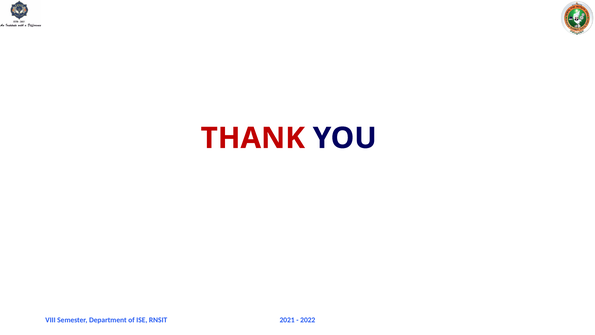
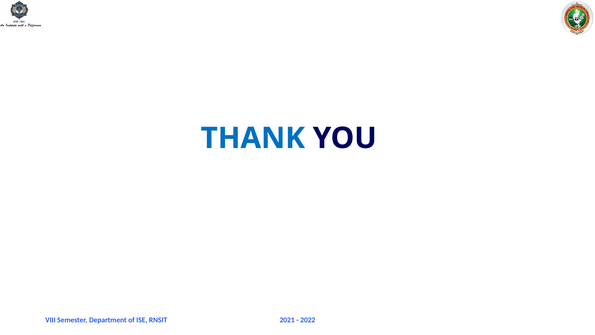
THANK colour: red -> blue (253, 138)
